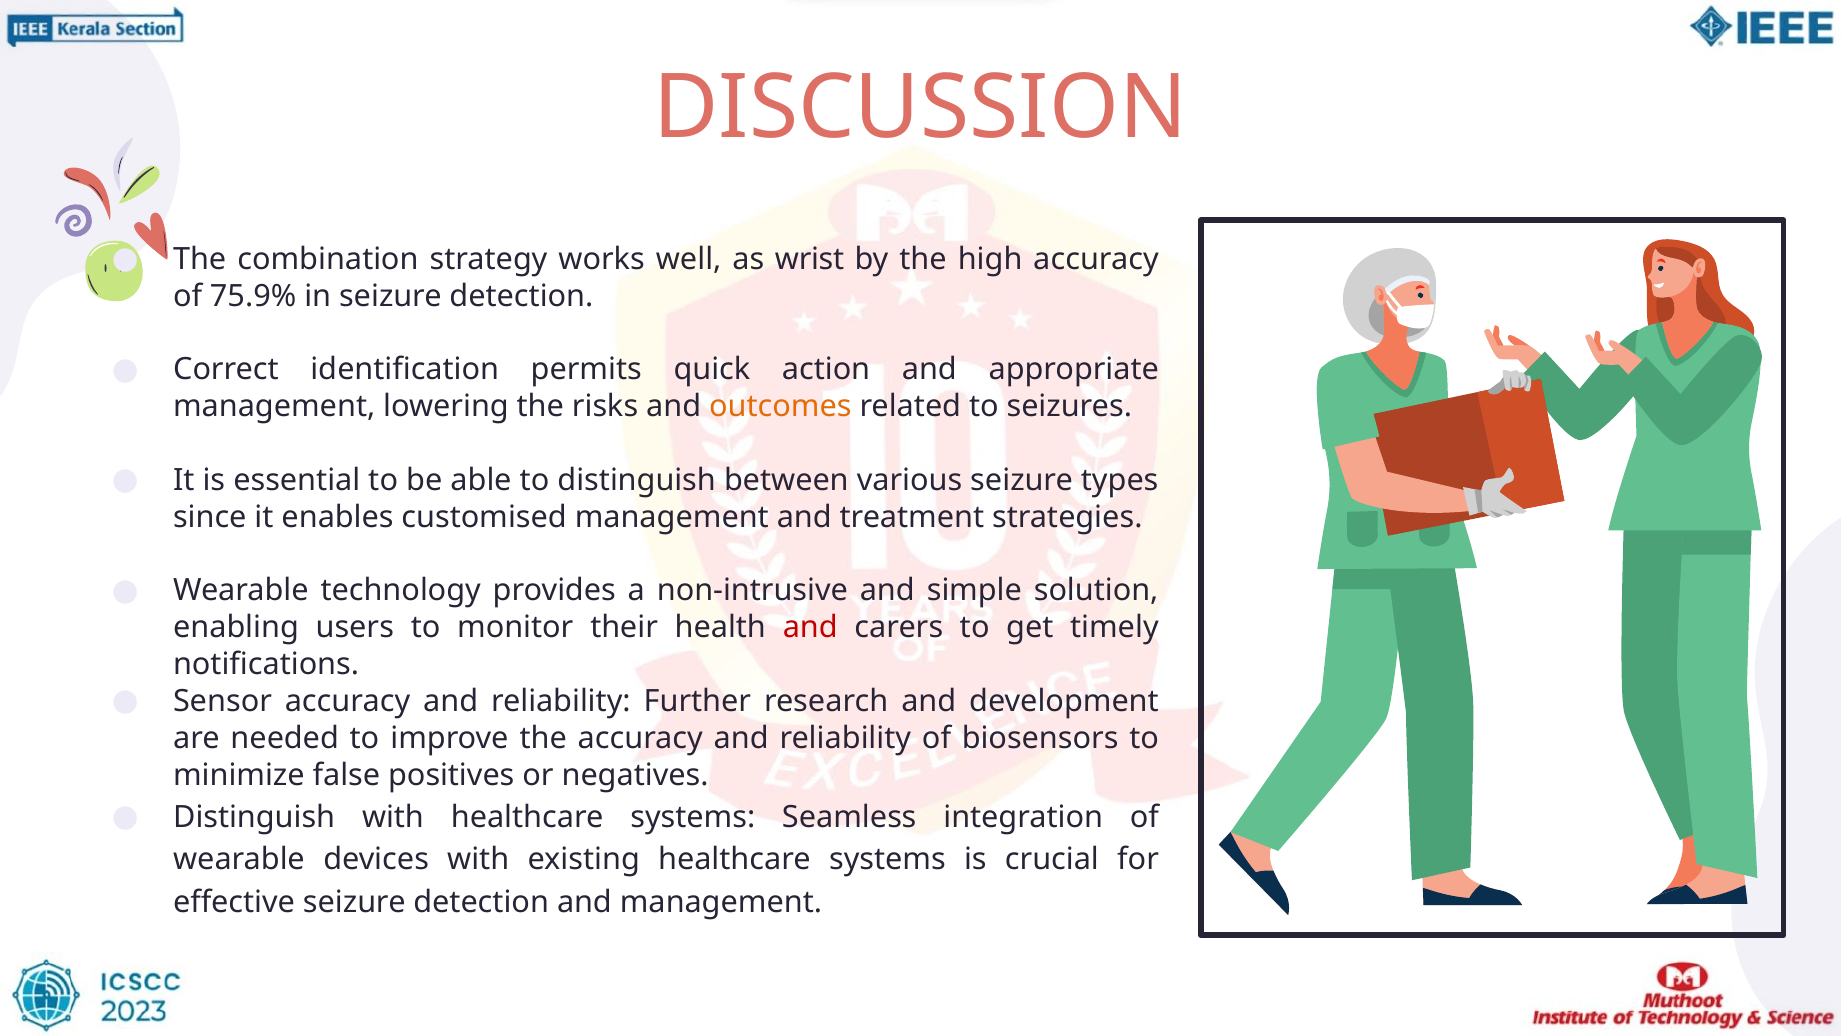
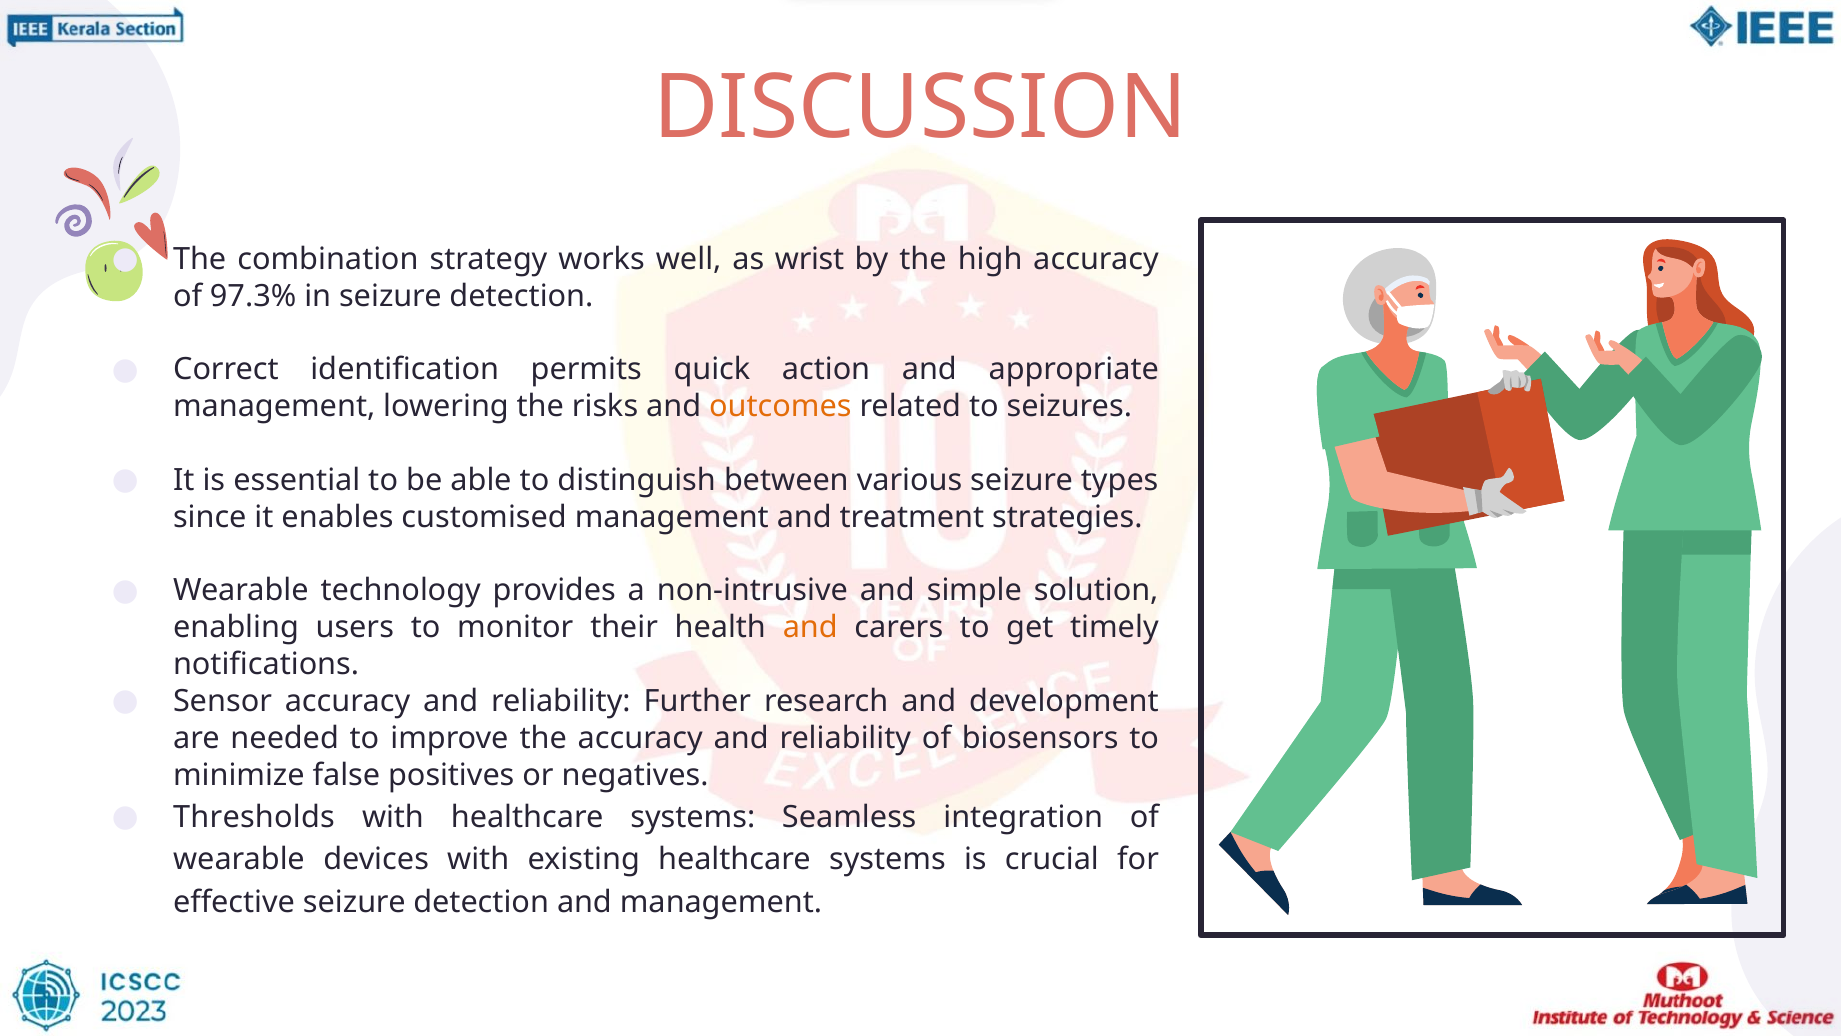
75.9%: 75.9% -> 97.3% (253, 296)
and colour: red -> orange (810, 627)
Distinguish: Distinguish -> Thresholds (254, 817)
